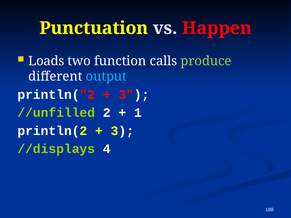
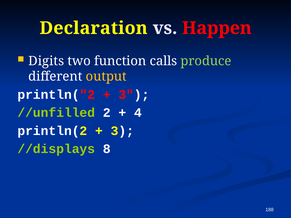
Punctuation: Punctuation -> Declaration (94, 28)
Loads: Loads -> Digits (46, 61)
output colour: light blue -> yellow (106, 77)
1: 1 -> 4 (138, 113)
4: 4 -> 8 (107, 149)
